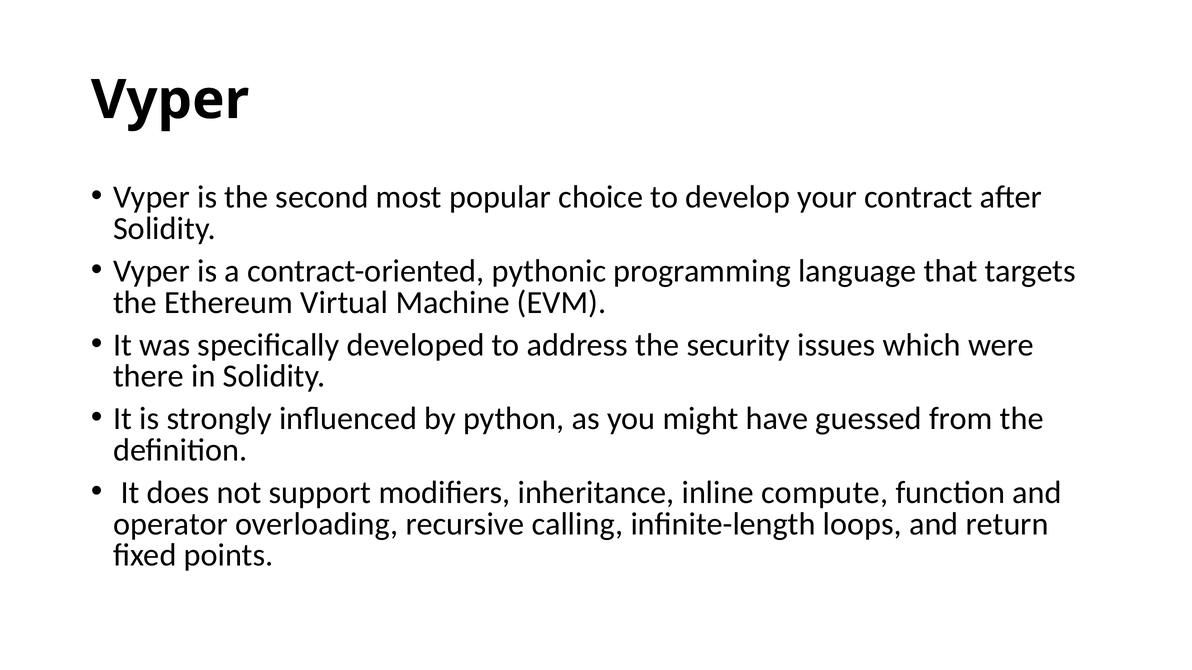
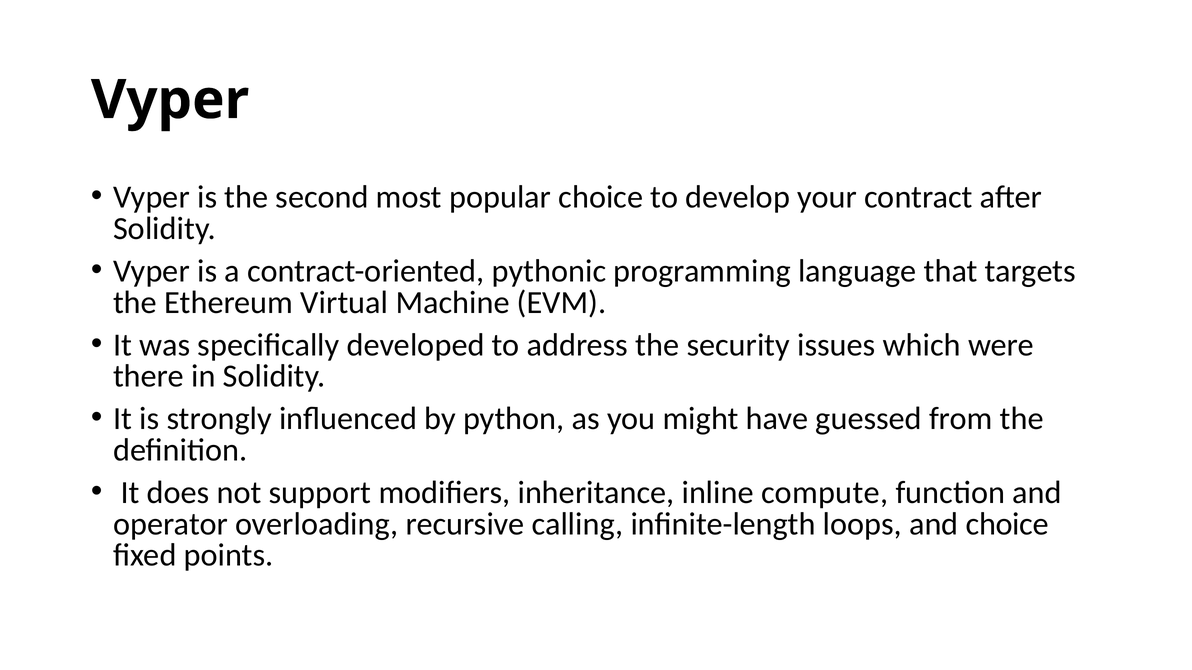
and return: return -> choice (1007, 524)
